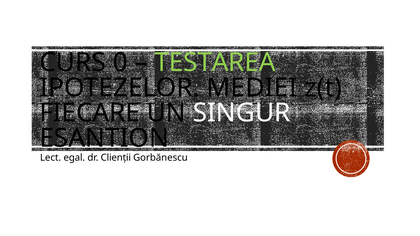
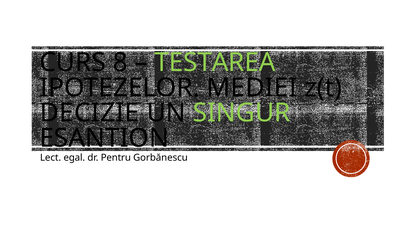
0: 0 -> 8 (120, 63)
FIECARE: FIECARE -> DECIZIE (90, 113)
SINGUR colour: white -> light green (242, 113)
Clienții: Clienții -> Pentru (116, 158)
